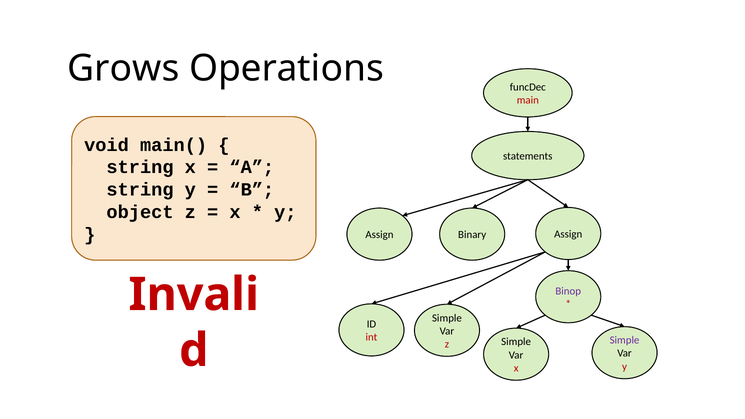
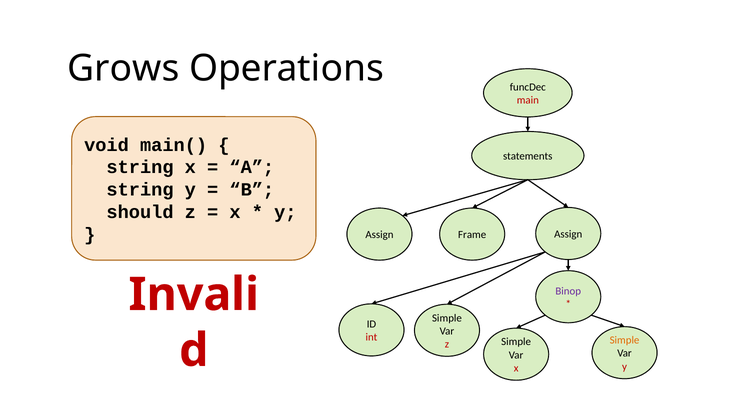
object: object -> should (140, 212)
Binary: Binary -> Frame (472, 235)
Simple colour: purple -> orange (625, 340)
